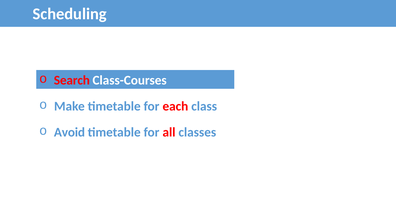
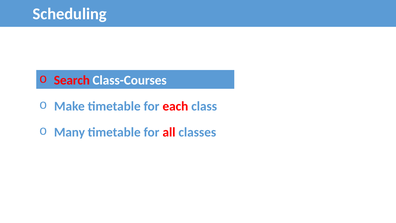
Avoid: Avoid -> Many (69, 132)
